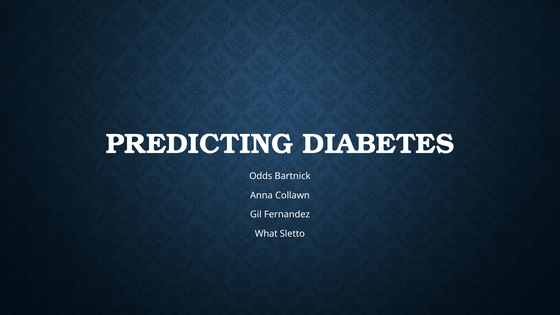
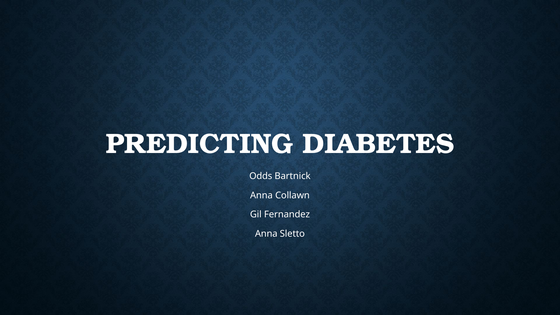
What: What -> Anna (266, 234)
